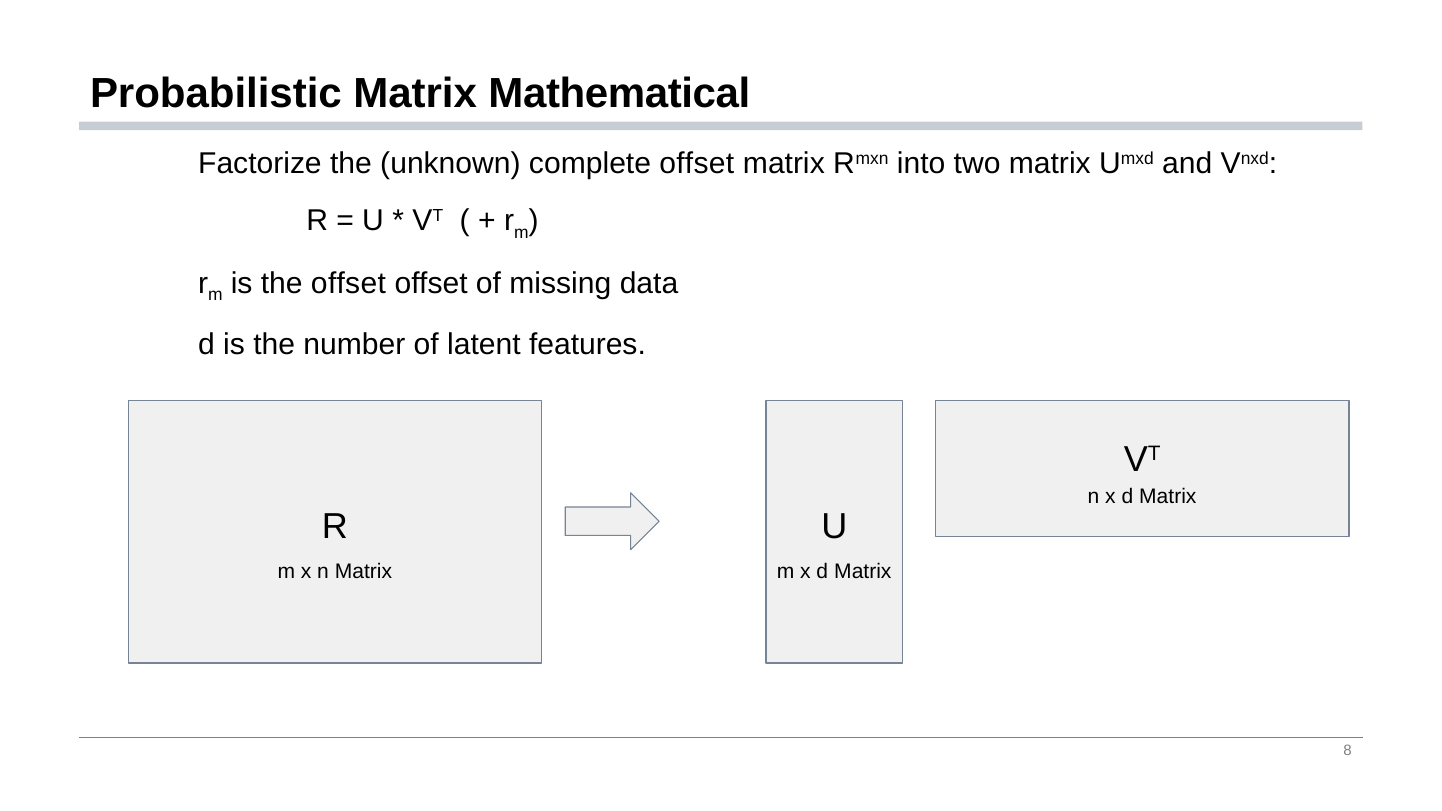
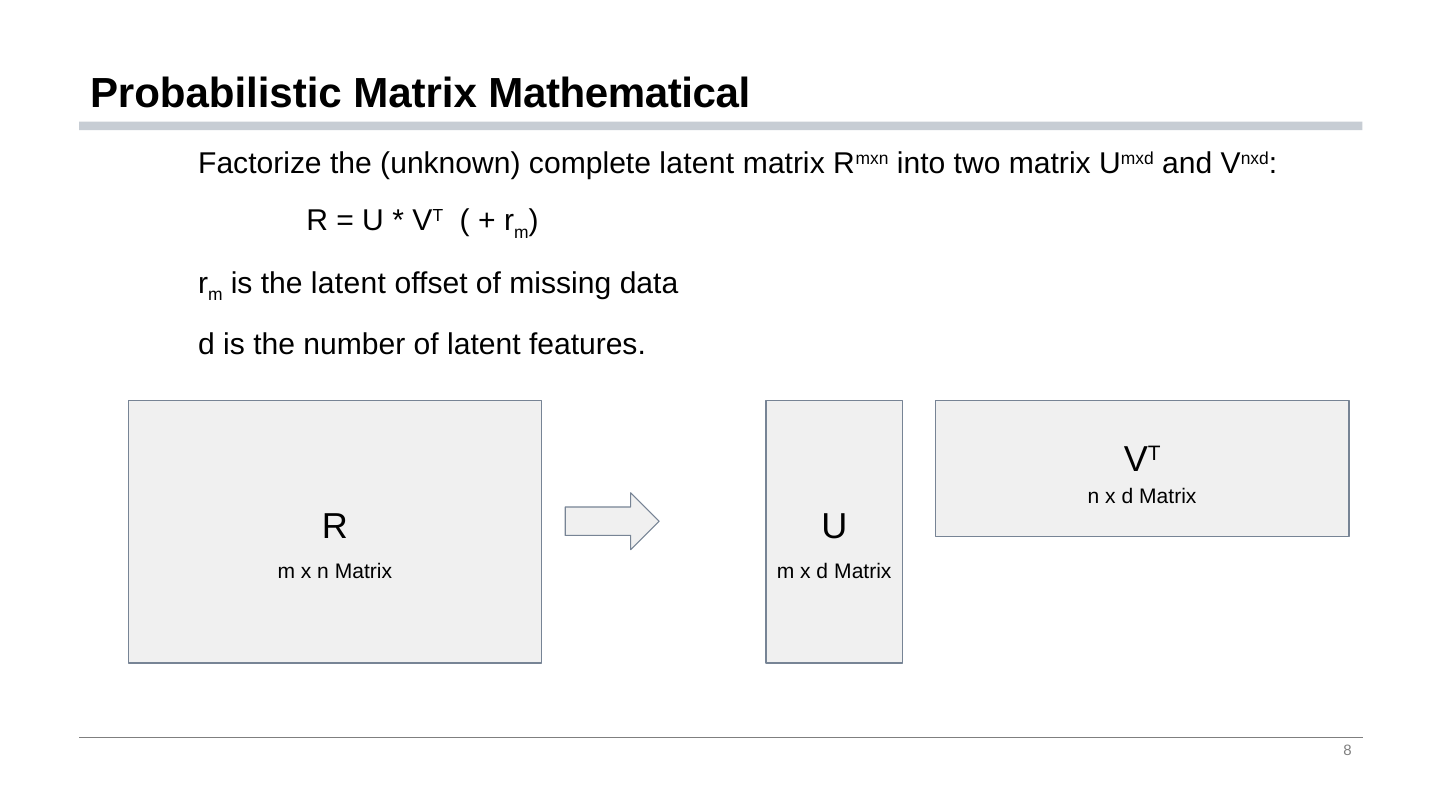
complete offset: offset -> latent (697, 164)
the offset: offset -> latent (348, 283)
